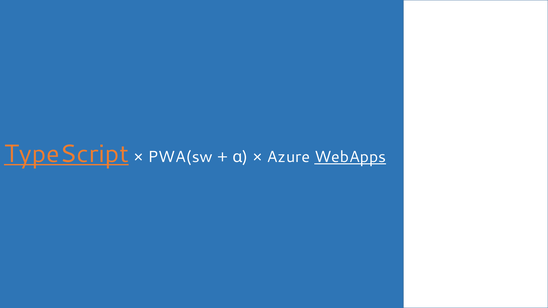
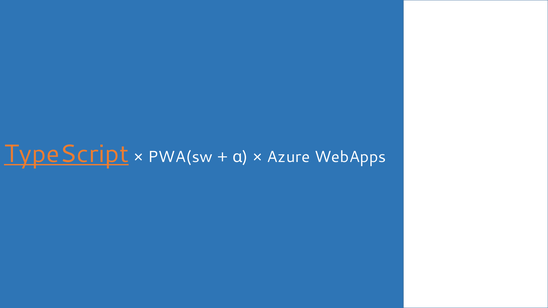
WebApps underline: present -> none (350, 157)
